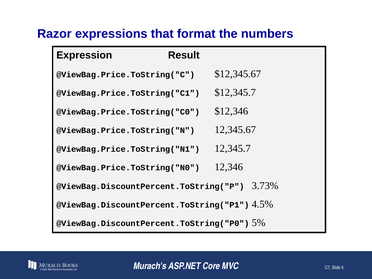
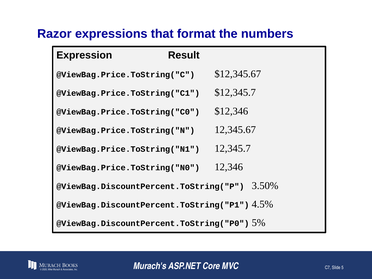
3.73%: 3.73% -> 3.50% (265, 186)
